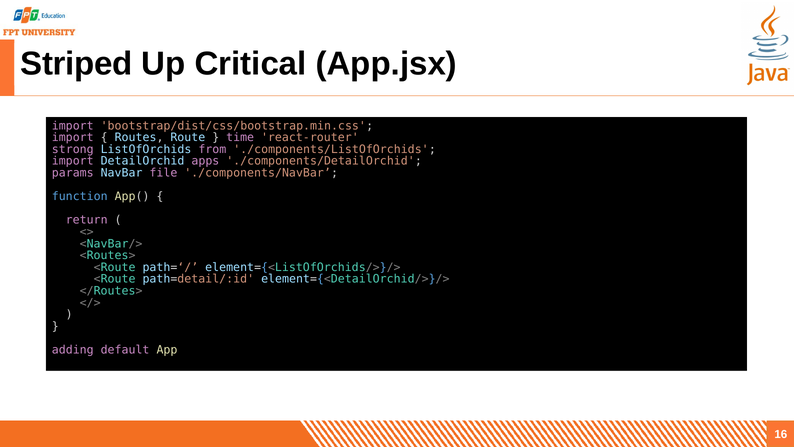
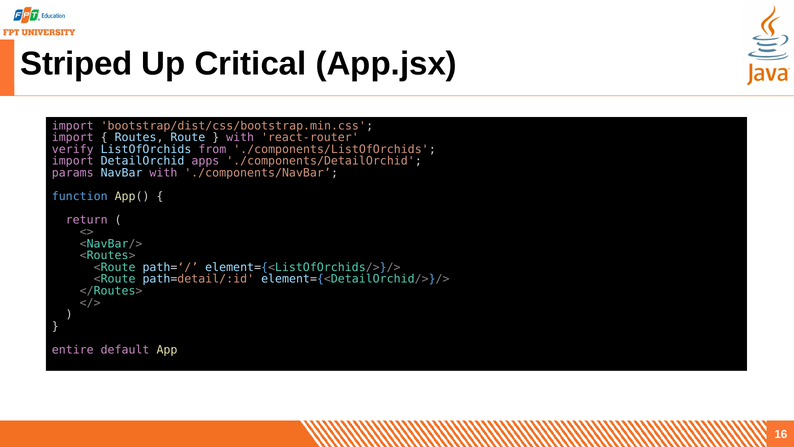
time: time -> with (240, 137)
strong: strong -> verify (73, 149)
NavBar file: file -> with (163, 173)
adding: adding -> entire (73, 350)
